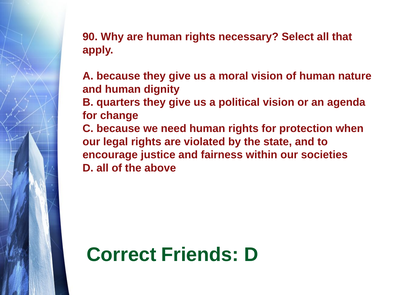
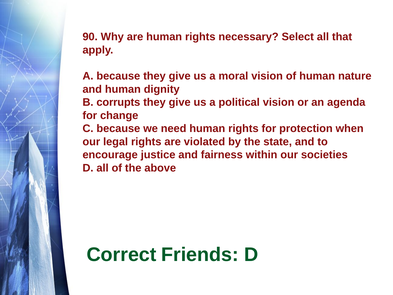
quarters: quarters -> corrupts (118, 102)
